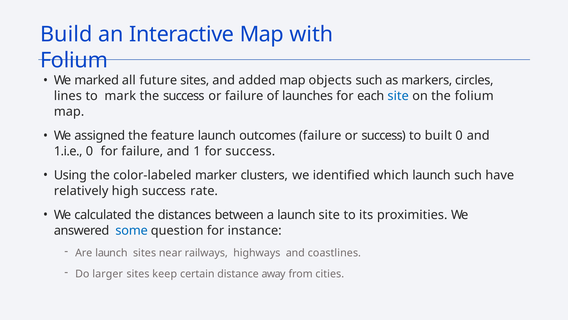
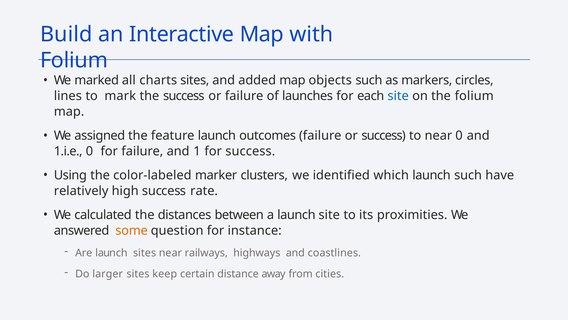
future: future -> charts (158, 80)
to built: built -> near (438, 135)
some colour: blue -> orange (132, 230)
